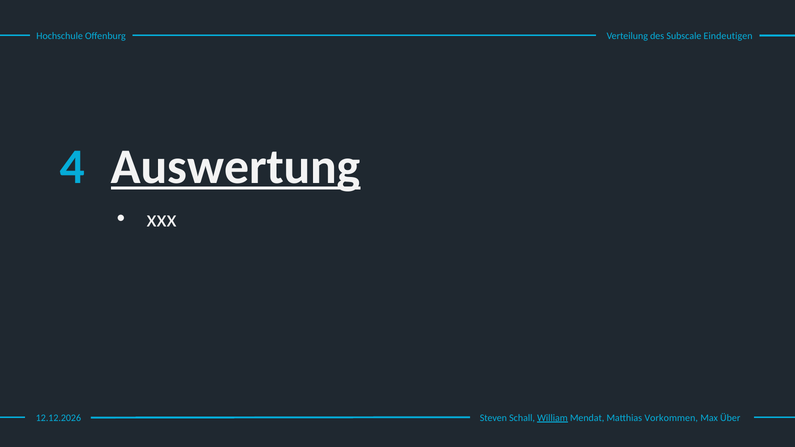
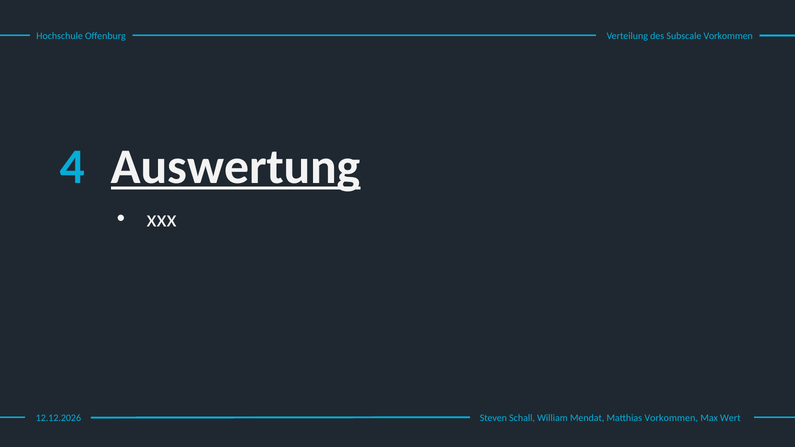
Subscale Eindeutigen: Eindeutigen -> Vorkommen (728, 36)
William underline: present -> none (552, 418)
Über: Über -> Wert (730, 418)
